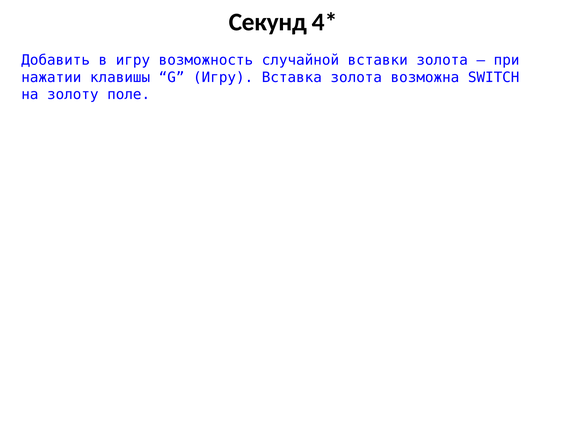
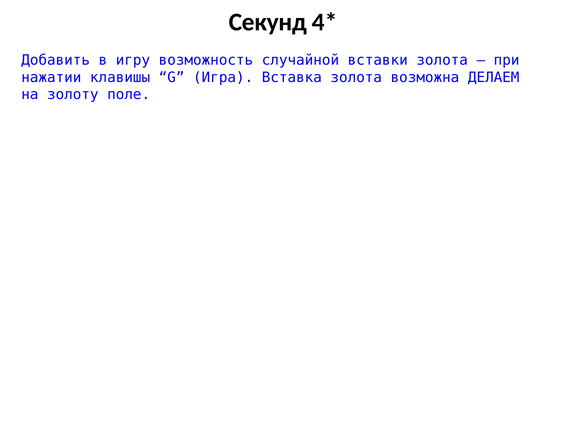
G Игру: Игру -> Игра (223, 77)
SWITCH: SWITCH -> ДЕЛАЕМ (494, 77)
